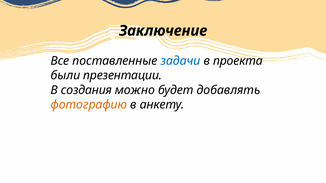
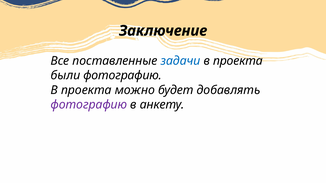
были презентации: презентации -> фотографию (123, 76)
создания: создания -> проекта (86, 90)
фотографию colour: orange -> purple (89, 105)
